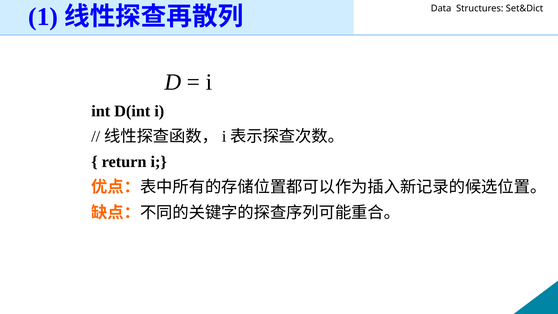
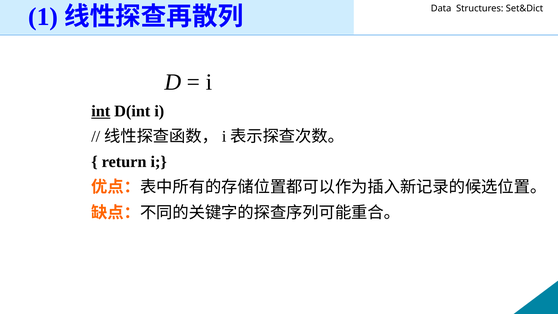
int underline: none -> present (101, 111)
